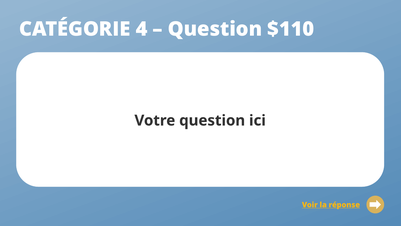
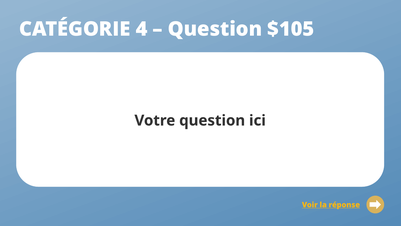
$110: $110 -> $105 (291, 29)
